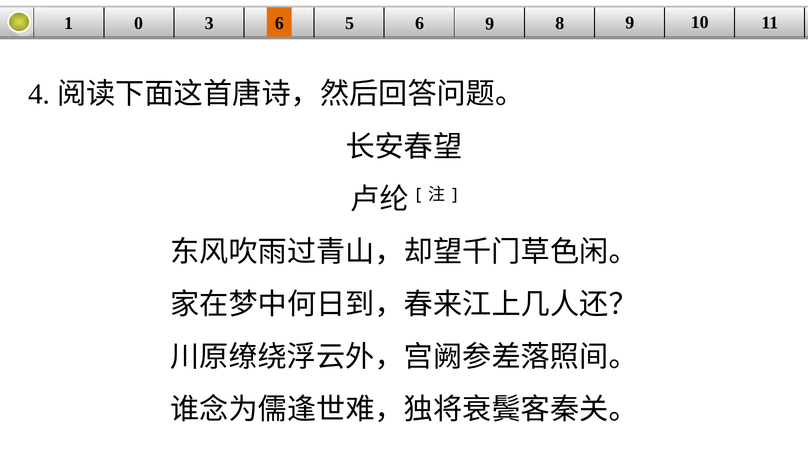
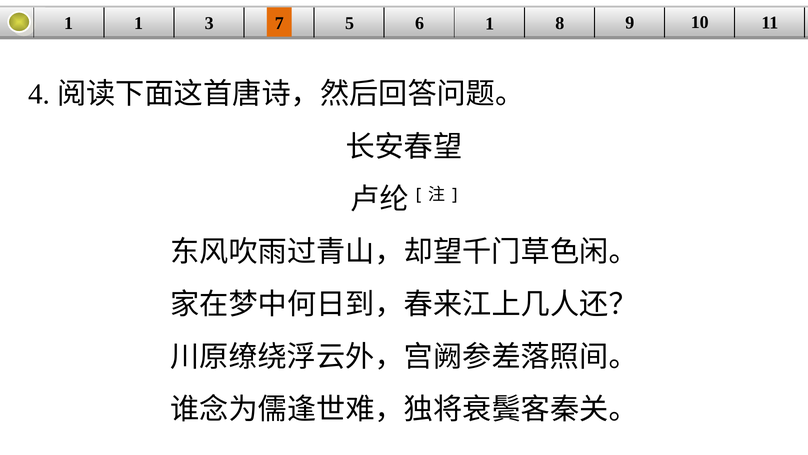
1 0: 0 -> 1 (139, 23)
3 6: 6 -> 7 (279, 23)
6 9: 9 -> 1 (490, 24)
